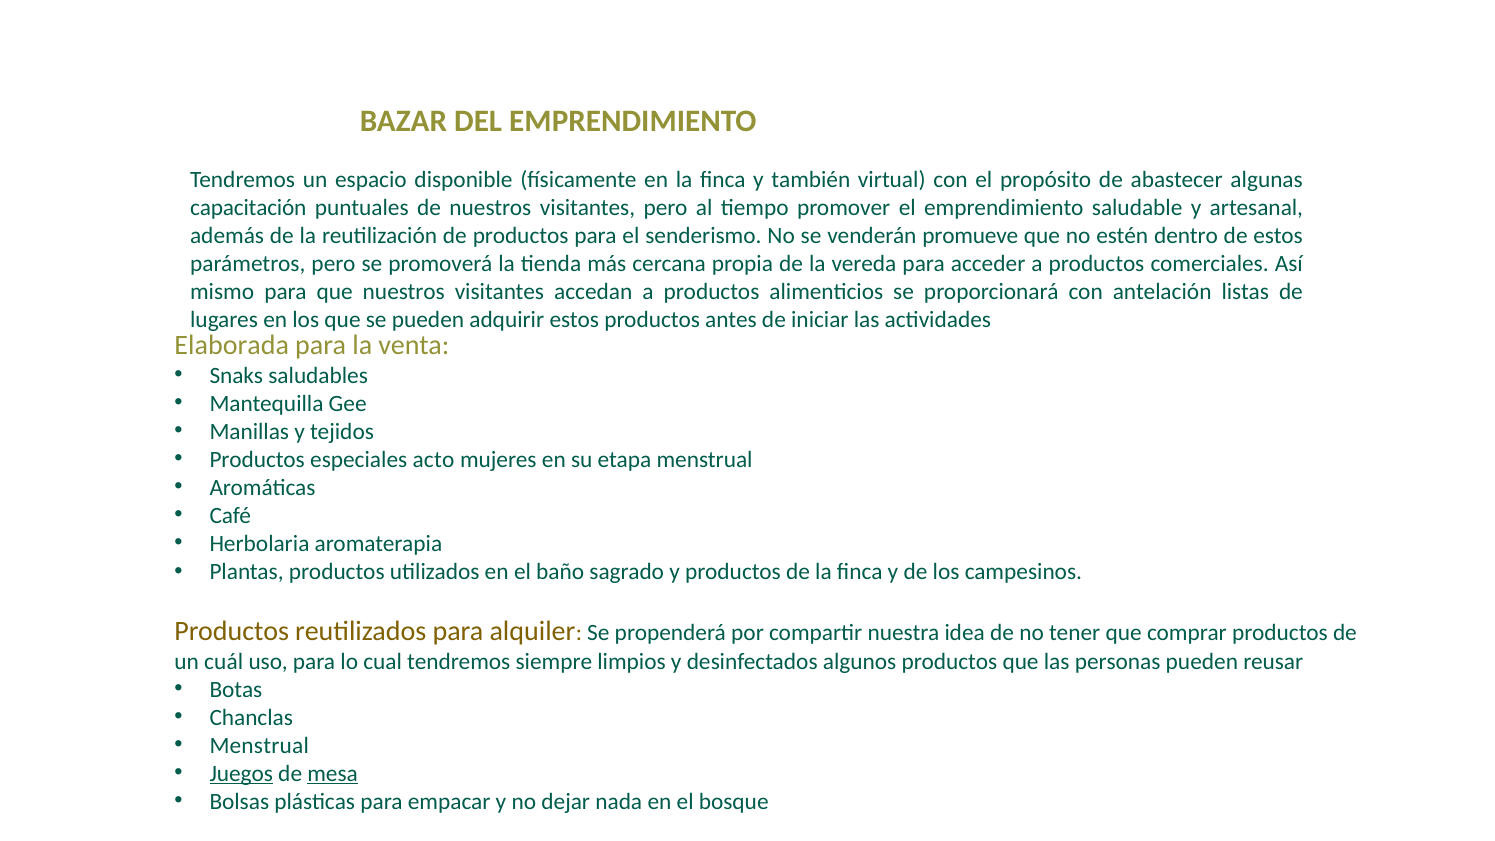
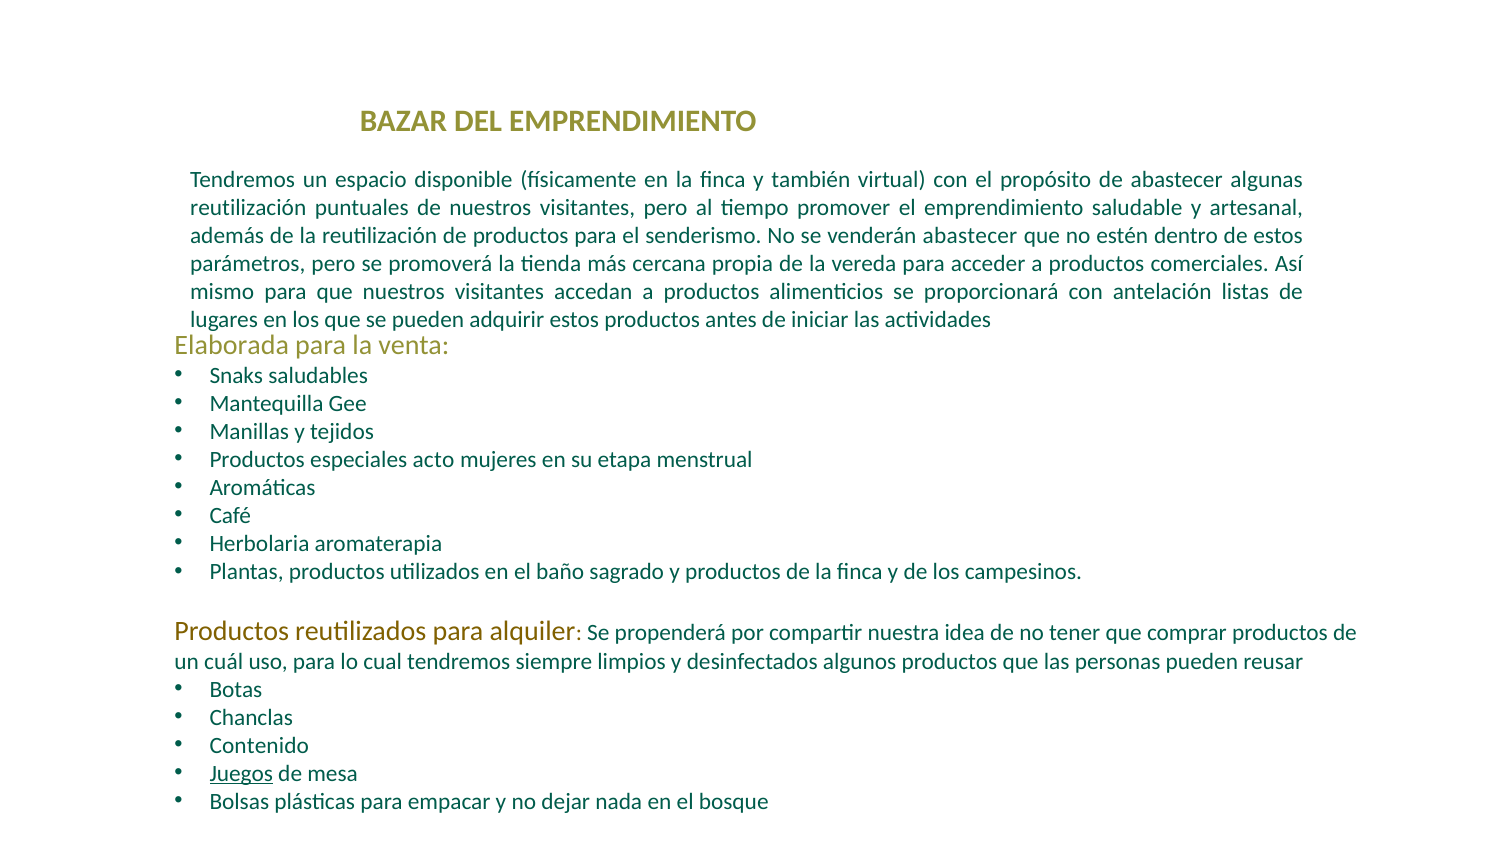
capacitación: capacitación -> reutilización (248, 208)
venderán promueve: promueve -> abastecer (970, 236)
Menstrual: Menstrual -> Contenido (259, 745)
mesa underline: present -> none (333, 773)
